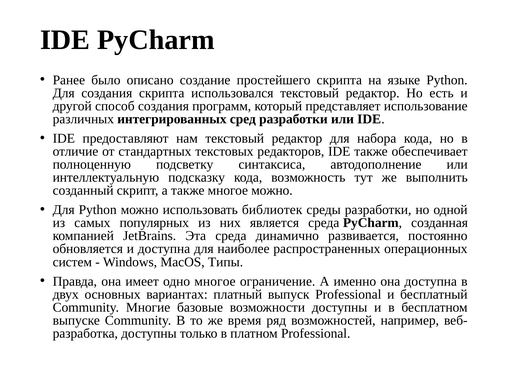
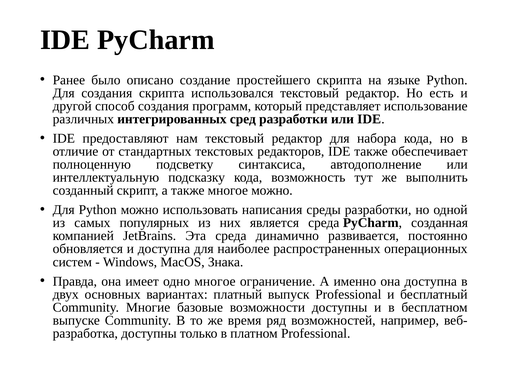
библиотек: библиотек -> написания (272, 210)
Типы: Типы -> Знака (226, 262)
